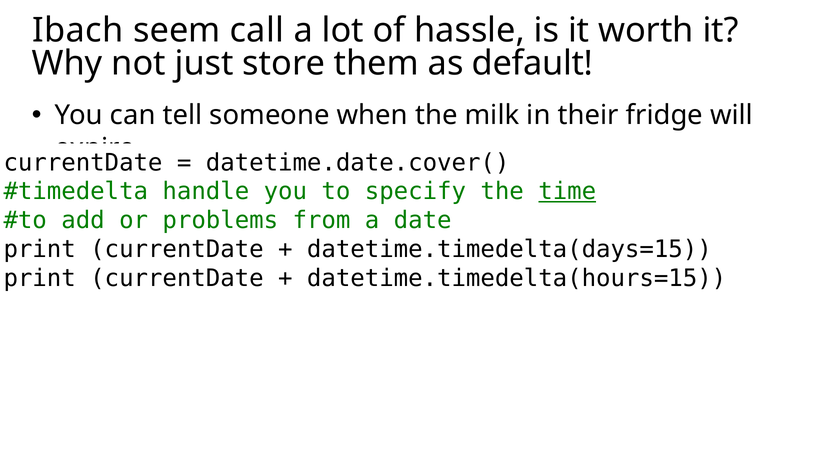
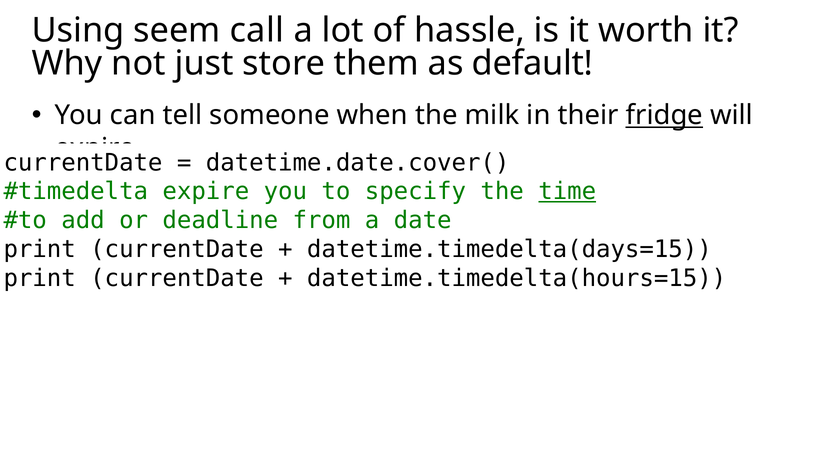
Ibach: Ibach -> Using (78, 30)
fridge underline: none -> present (664, 115)
handle: handle -> expire (206, 192)
problems: problems -> deadline (220, 220)
